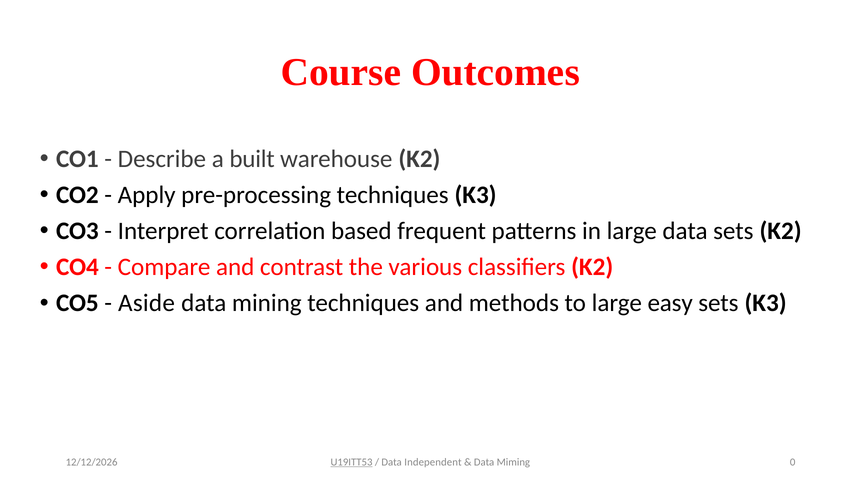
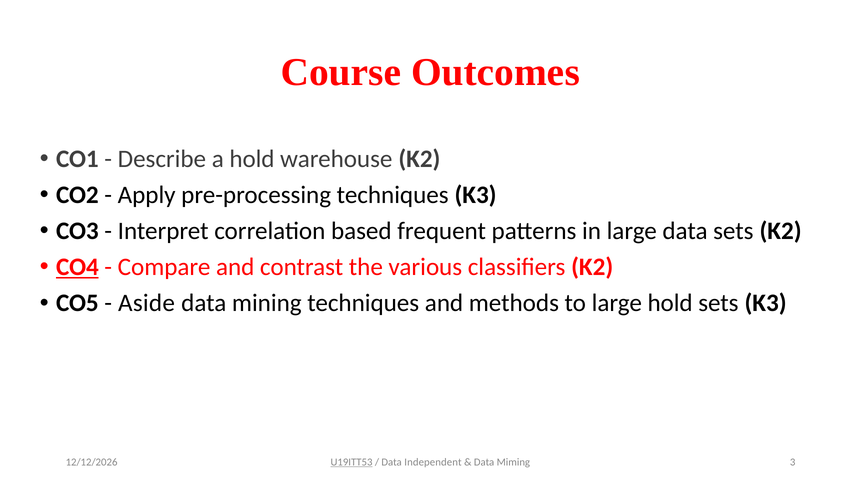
a built: built -> hold (252, 159)
CO4 underline: none -> present (77, 267)
large easy: easy -> hold (670, 303)
0: 0 -> 3 (793, 462)
